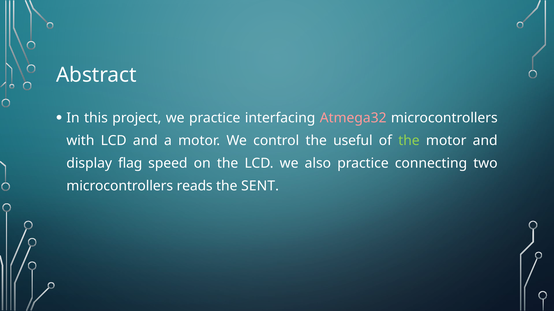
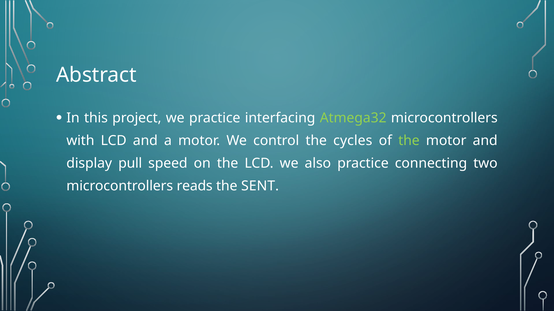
Atmega32 colour: pink -> light green (353, 118)
useful: useful -> cycles (353, 141)
flag: flag -> pull (130, 164)
